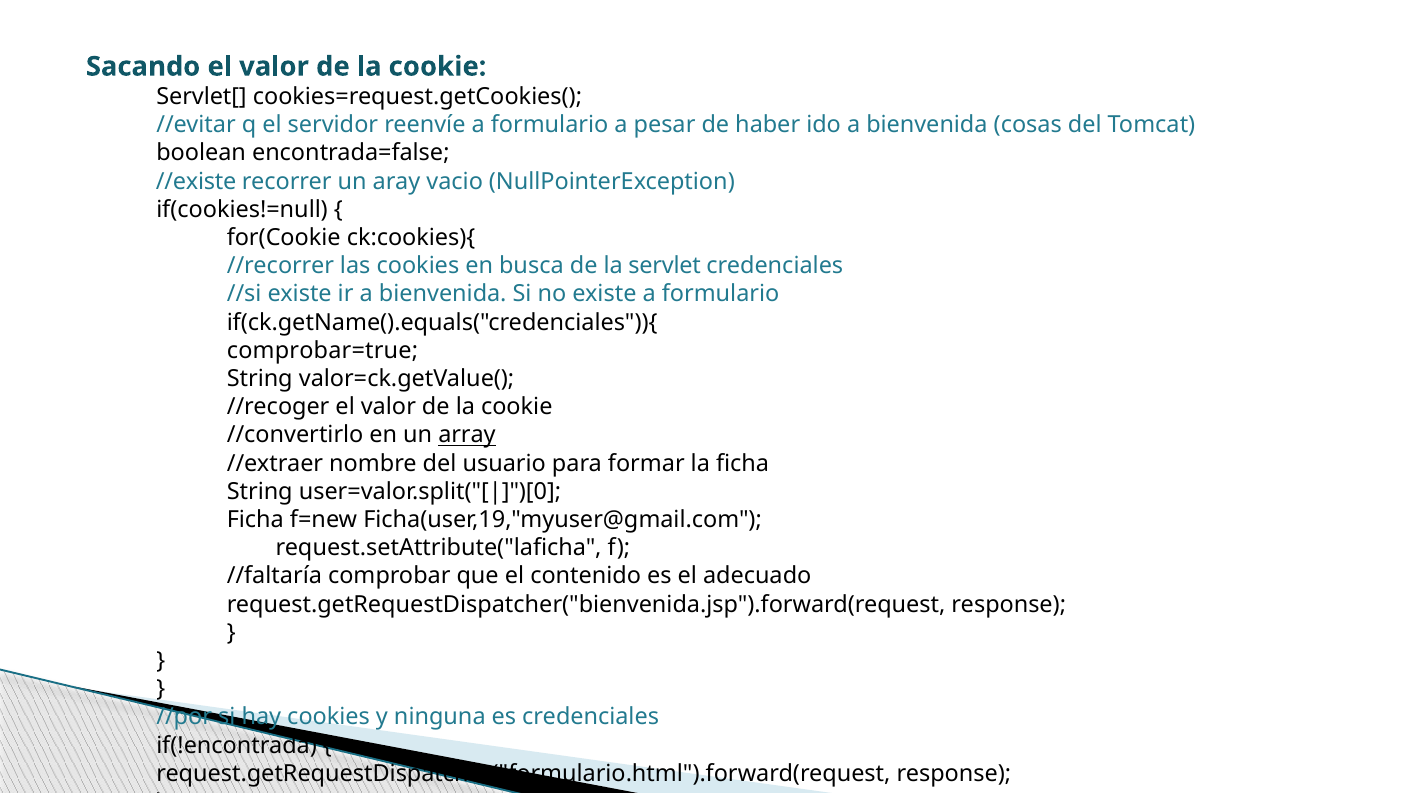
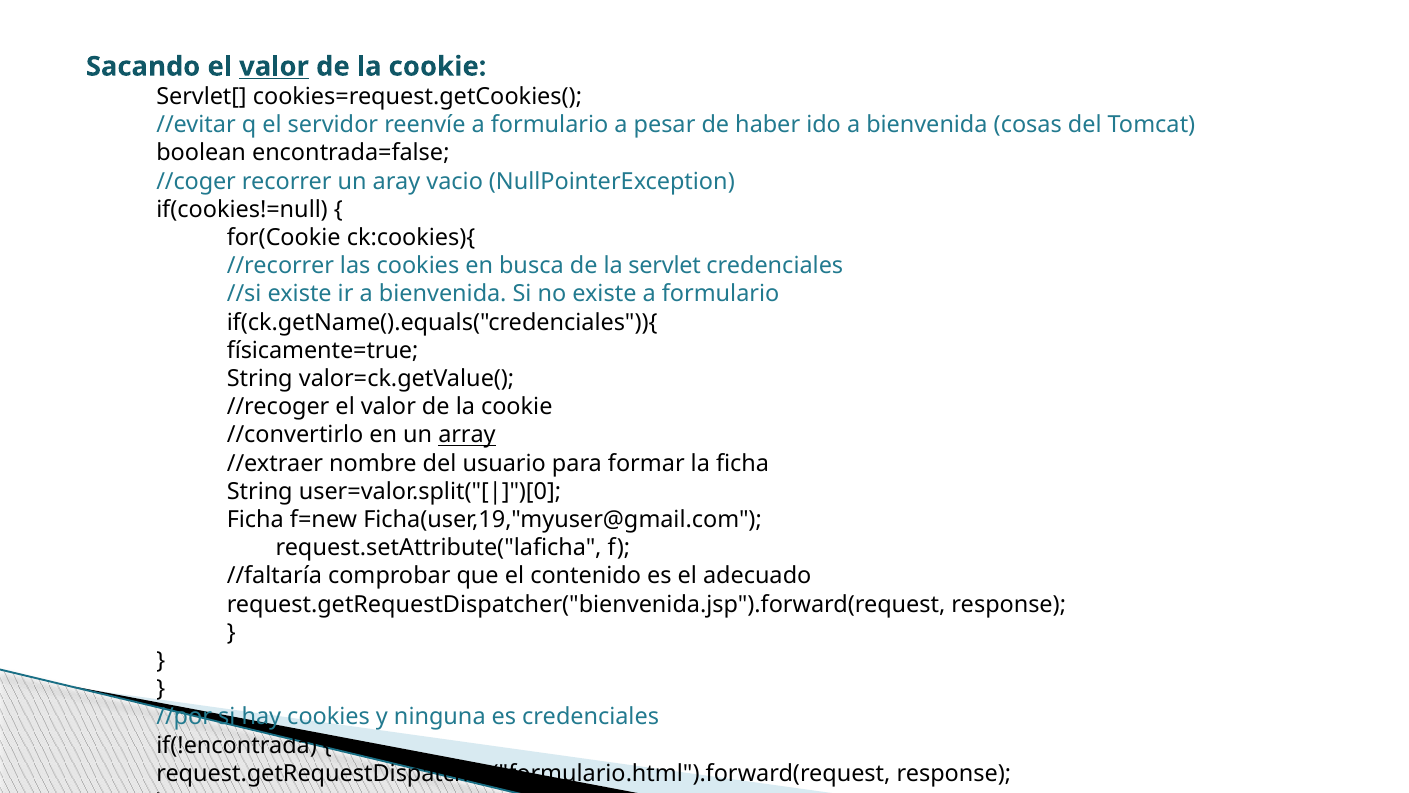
valor underline: none -> present (274, 67)
//existe: //existe -> //coger (196, 181)
comprobar=true: comprobar=true -> físicamente=true (323, 350)
